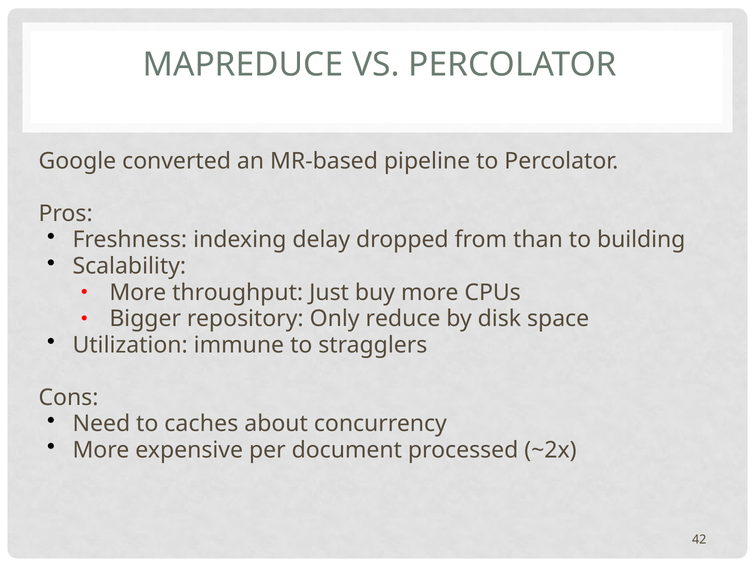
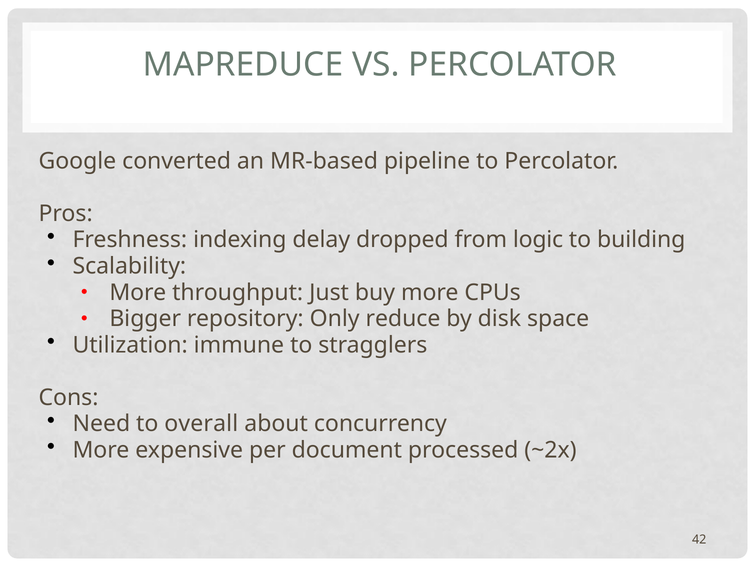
than: than -> logic (538, 240)
caches: caches -> overall (201, 424)
